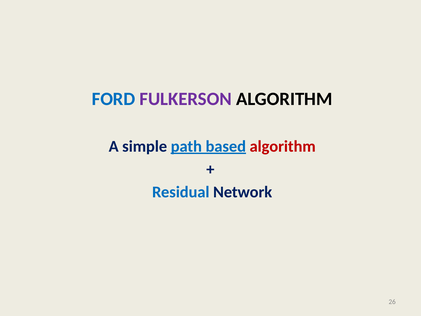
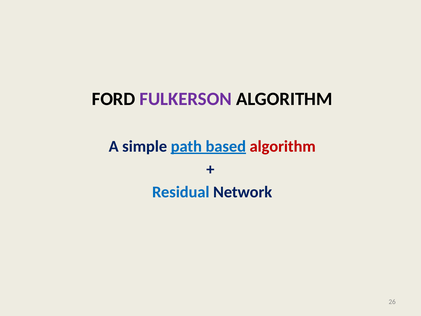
FORD colour: blue -> black (114, 99)
